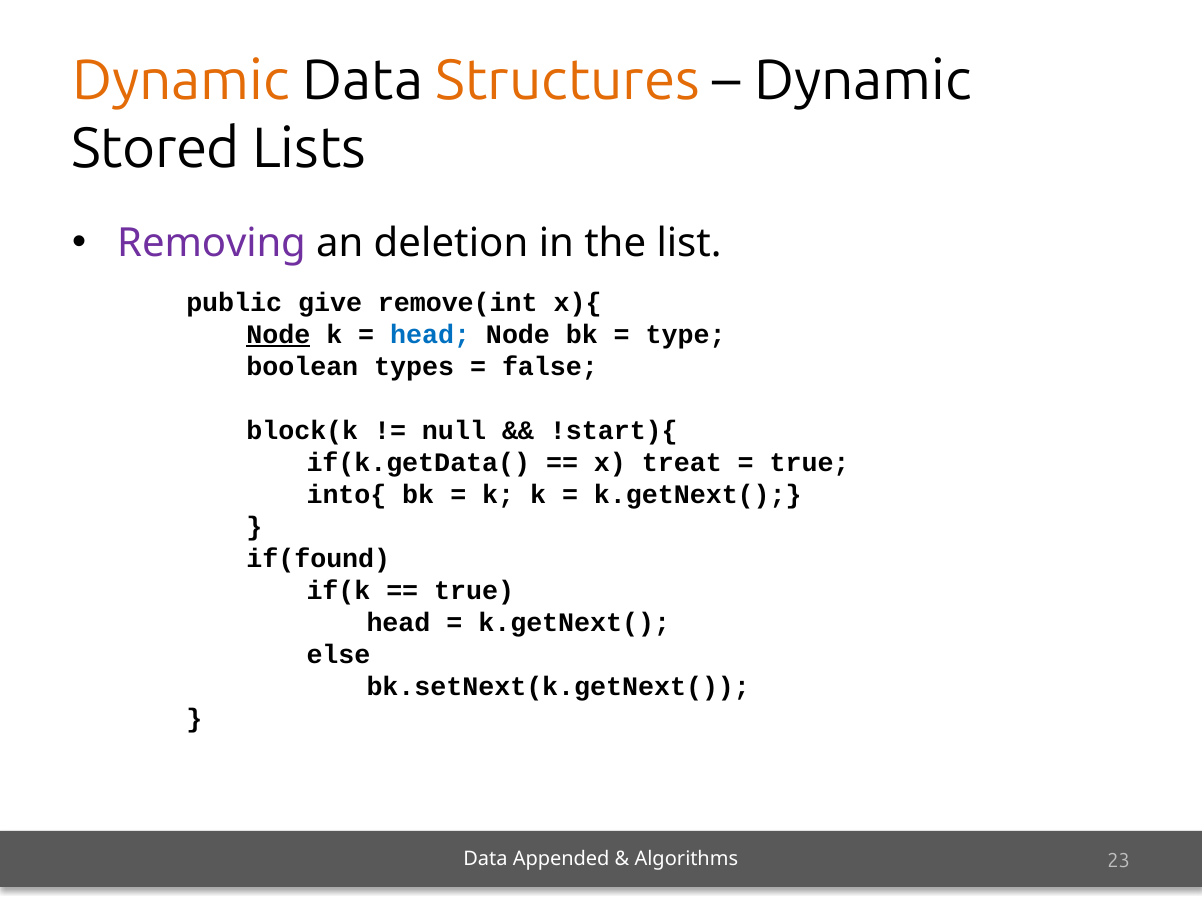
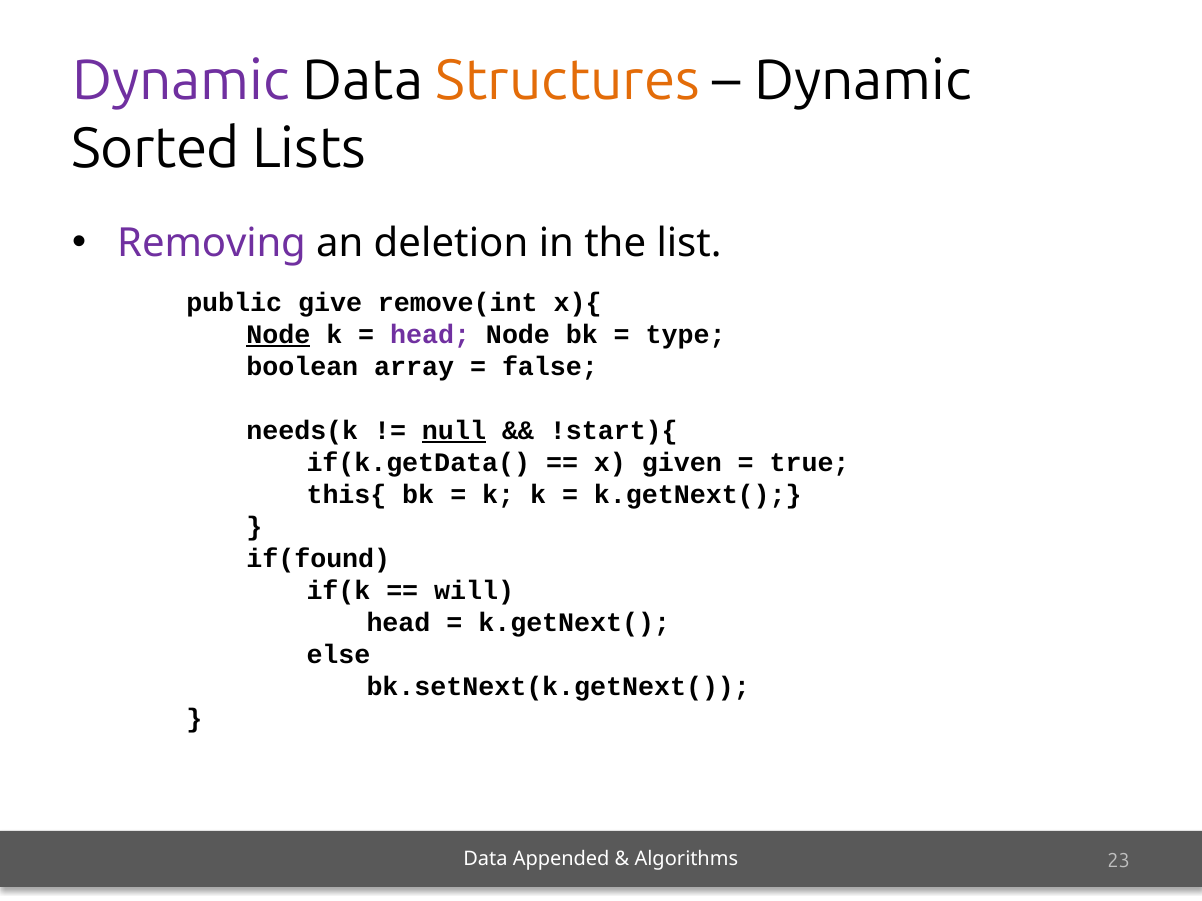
Dynamic colour: orange -> purple (181, 81)
Stored: Stored -> Sorted (156, 149)
head colour: blue -> purple (430, 334)
types: types -> array (414, 367)
block(k: block(k -> needs(k (302, 431)
null underline: none -> present (454, 431)
treat: treat -> given (682, 463)
into{: into{ -> this{ (346, 495)
true: true -> will (474, 591)
